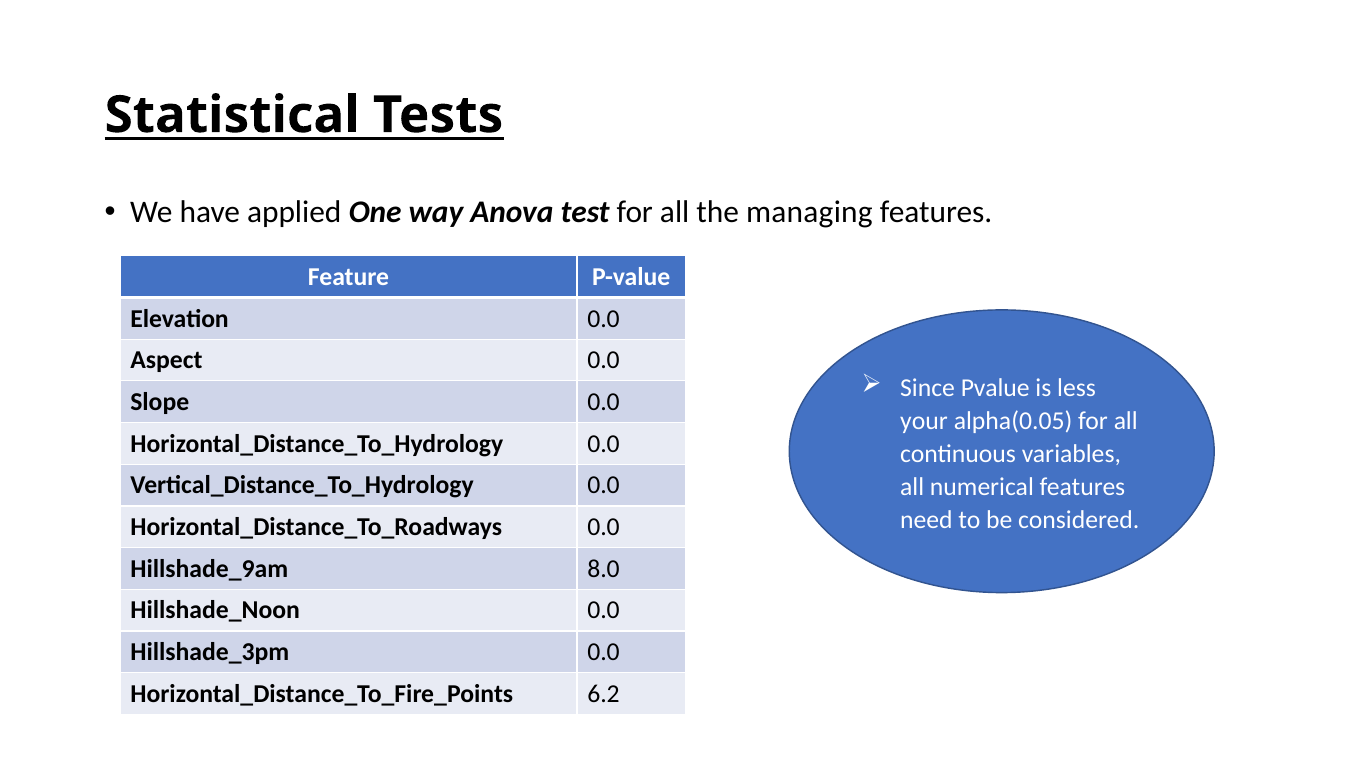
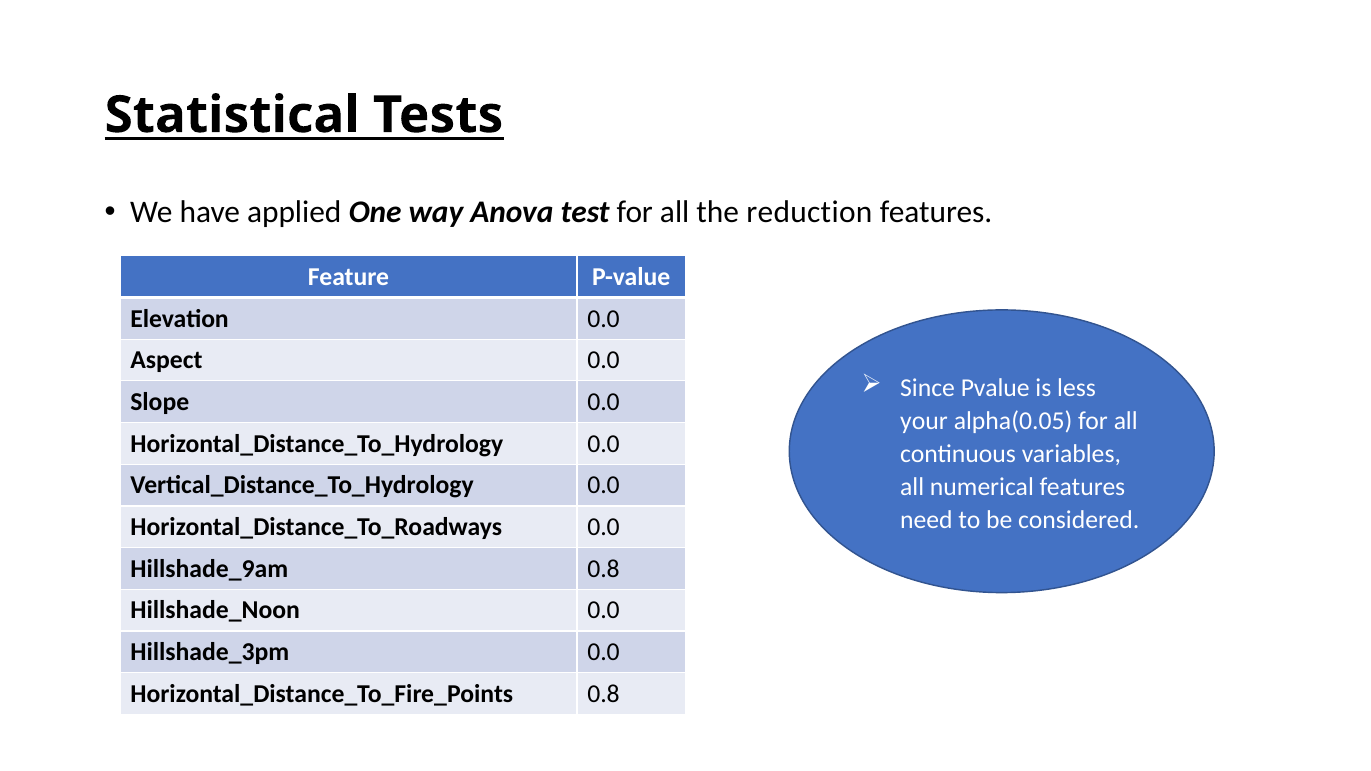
managing: managing -> reduction (809, 212)
8.0: 8.0 -> 0.8 (604, 569)
6.2: 6.2 -> 0.8 (604, 694)
